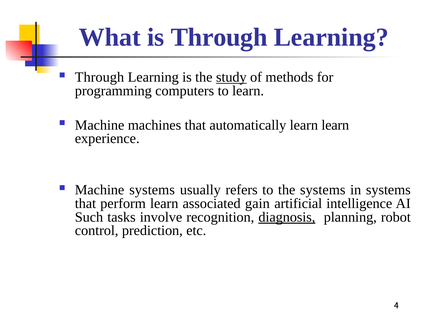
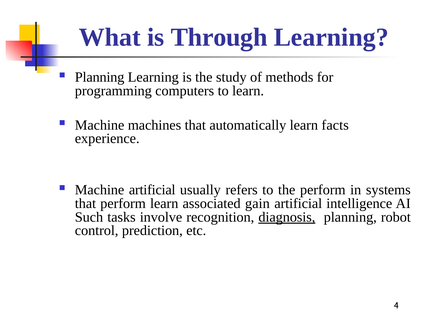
Through: Through -> Planning (100, 77)
study underline: present -> none (231, 77)
learn learn: learn -> facts (335, 125)
Machine systems: systems -> artificial (152, 190)
the systems: systems -> perform (323, 190)
